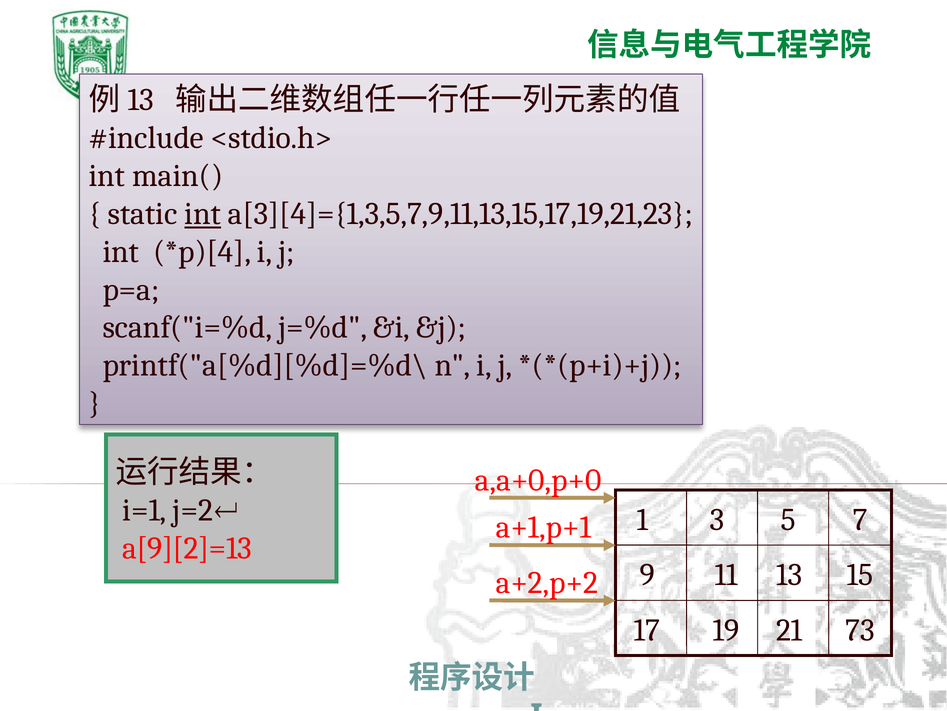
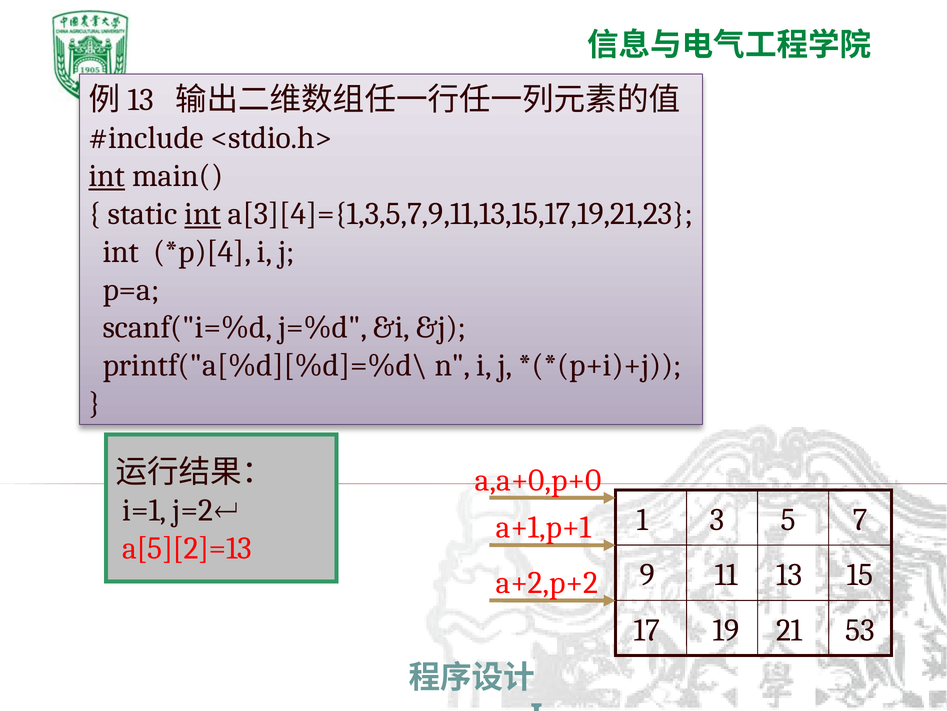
int underline: none -> present (107, 176)
a[9][2]=13: a[9][2]=13 -> a[5][2]=13 (187, 548)
73: 73 -> 53 (860, 630)
